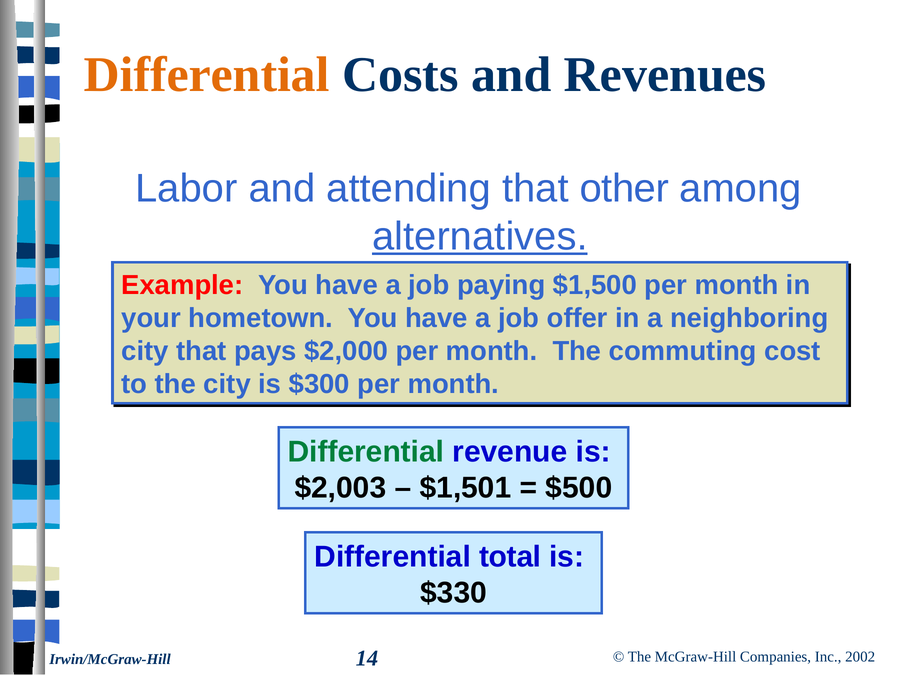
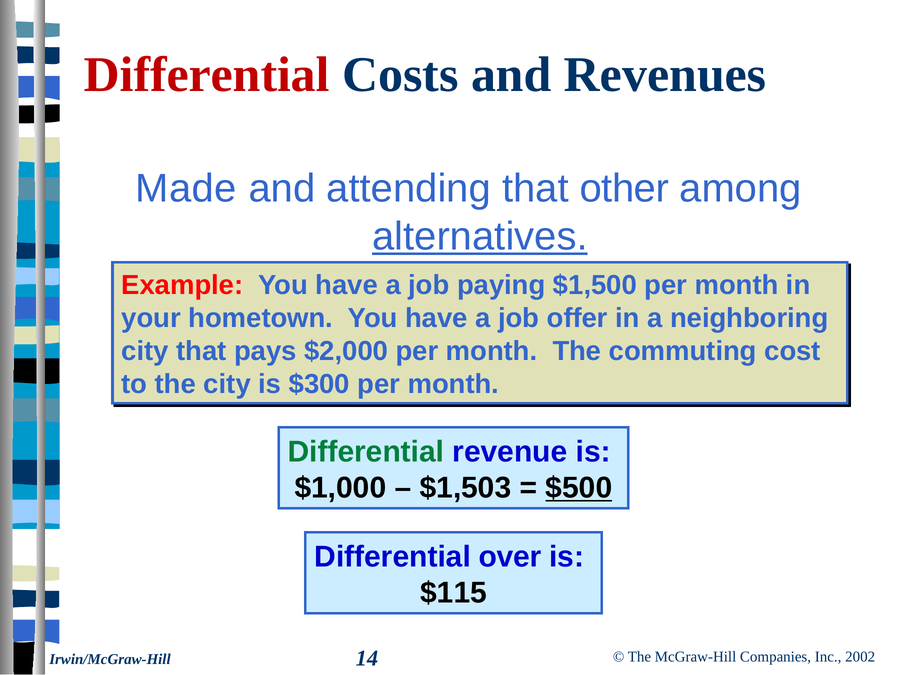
Differential colour: orange -> red (207, 75)
Labor: Labor -> Made (186, 189)
$2,003: $2,003 -> $1,000 (340, 488)
$1,501: $1,501 -> $1,503 (466, 488)
$500 underline: none -> present (579, 488)
total: total -> over (510, 557)
$330: $330 -> $115 (454, 593)
